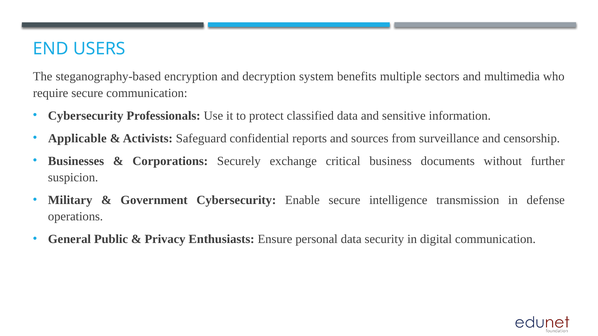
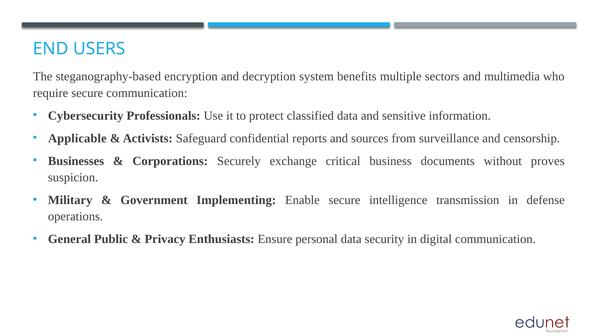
further: further -> proves (548, 161)
Government Cybersecurity: Cybersecurity -> Implementing (236, 200)
